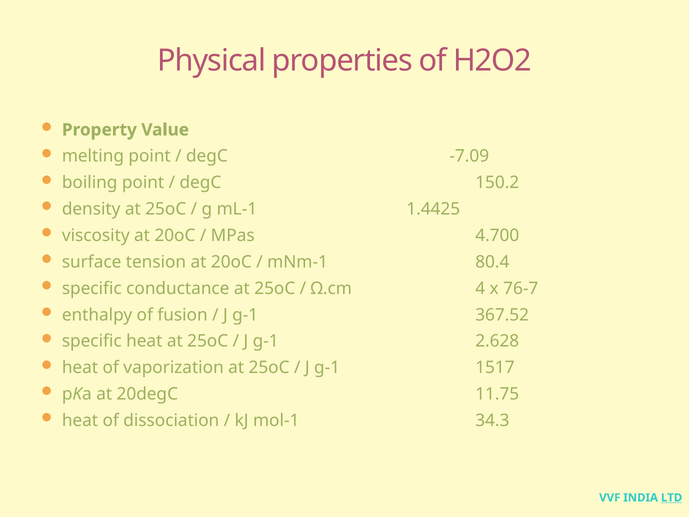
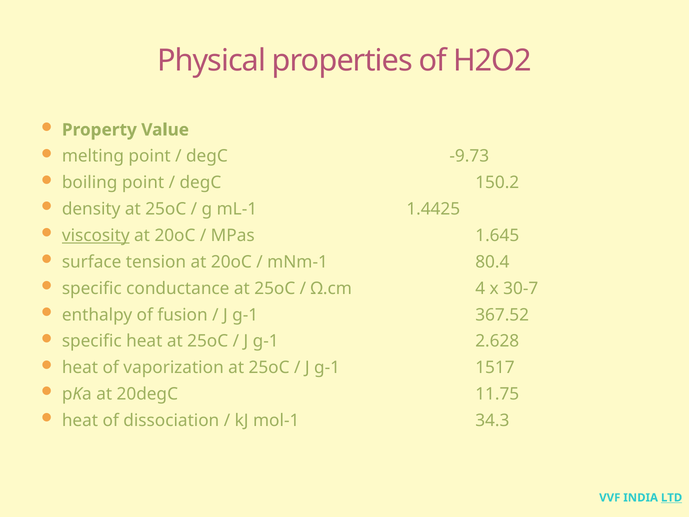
-7.09: -7.09 -> -9.73 (469, 156)
viscosity underline: none -> present (96, 235)
4.700: 4.700 -> 1.645 (497, 235)
76-7: 76-7 -> 30-7 (521, 288)
